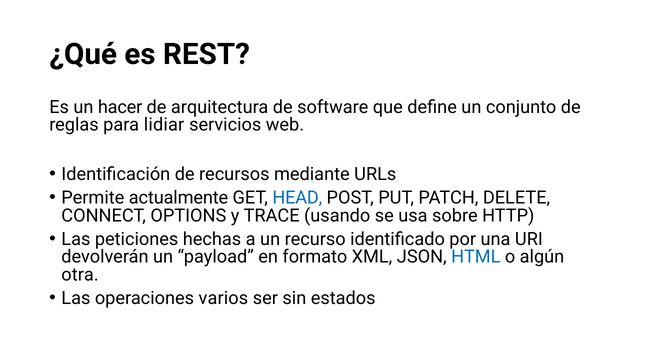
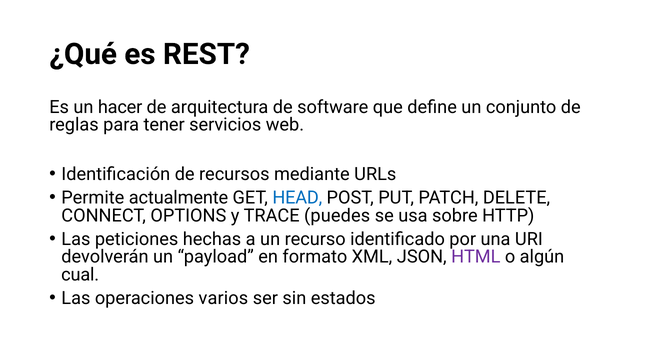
lidiar: lidiar -> tener (164, 125)
usando: usando -> puedes (337, 216)
HTML colour: blue -> purple (476, 257)
otra: otra -> cual (80, 275)
